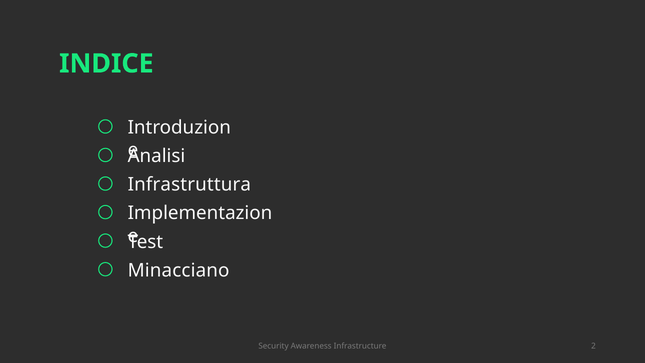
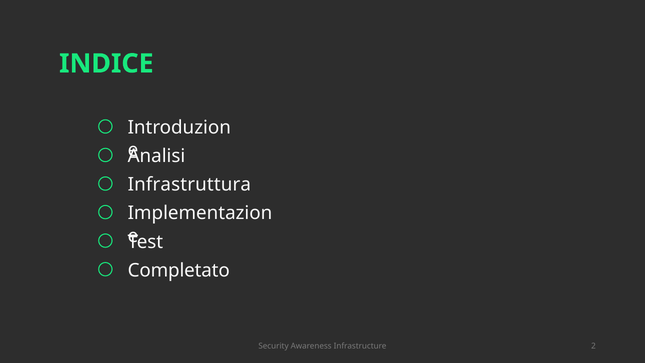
Minacciano: Minacciano -> Completato (179, 270)
